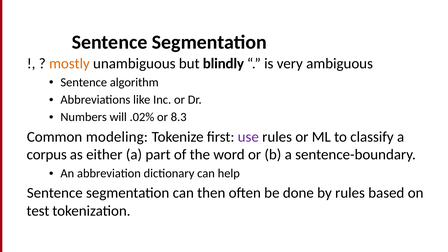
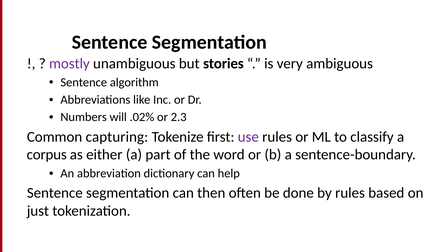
mostly colour: orange -> purple (69, 64)
blindly: blindly -> stories (223, 64)
8.3: 8.3 -> 2.3 (179, 117)
modeling: modeling -> capturing (117, 137)
test: test -> just (38, 211)
